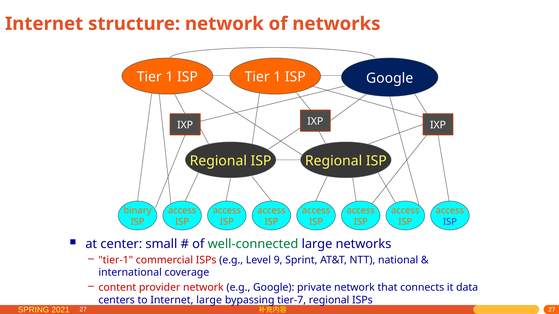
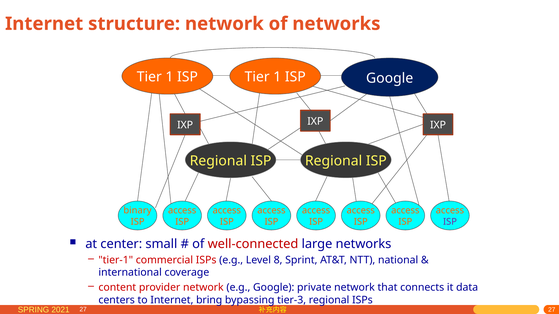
well-connected colour: green -> red (253, 244)
9: 9 -> 8 (278, 260)
Internet large: large -> bring (209, 300)
tier-7: tier-7 -> tier-3 (292, 300)
